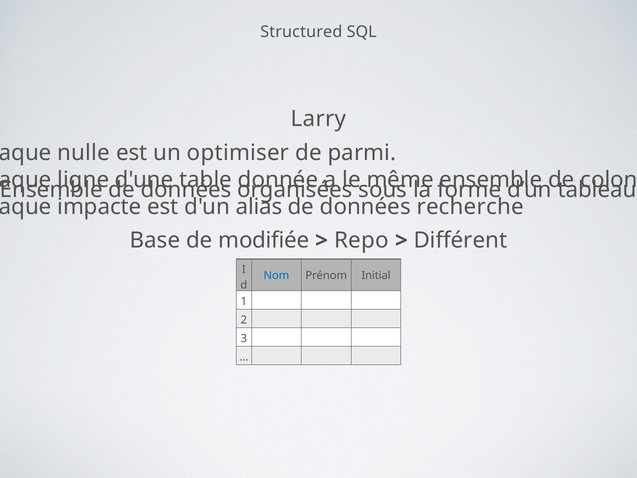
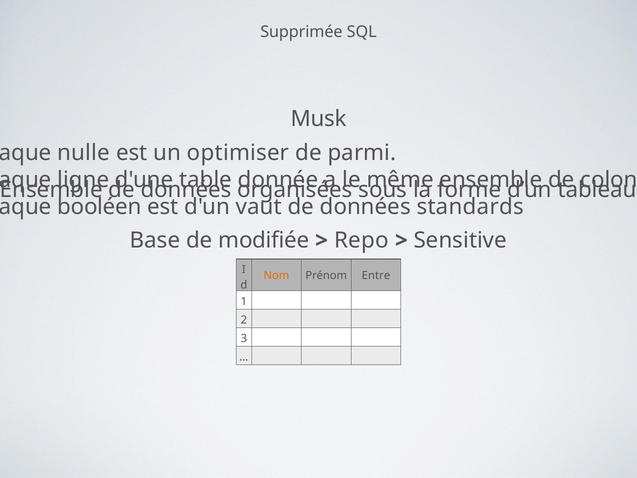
Structured: Structured -> Supprimée (301, 32)
Larry: Larry -> Musk (319, 119)
impacte: impacte -> booléen (99, 207)
alias: alias -> vaut (259, 207)
recherche: recherche -> standards (470, 207)
Différent: Différent -> Sensitive (460, 240)
Nom colour: blue -> orange (276, 275)
Initial: Initial -> Entre (376, 275)
